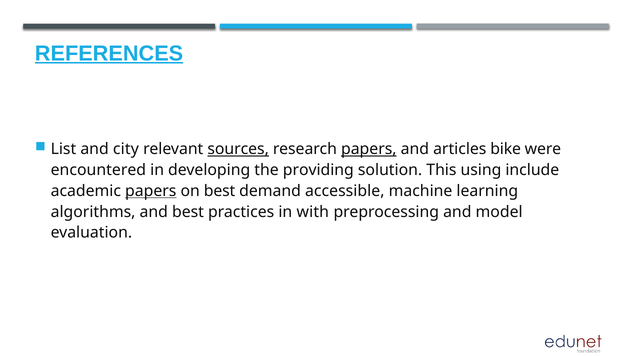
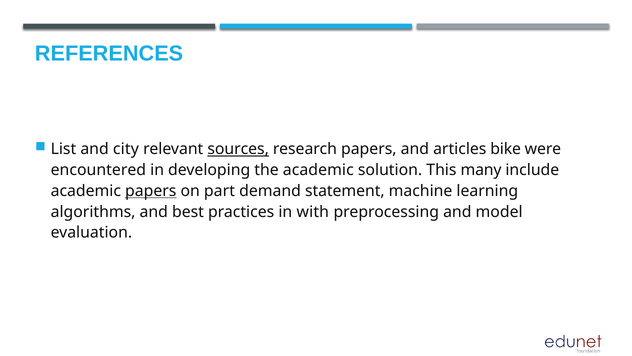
REFERENCES underline: present -> none (109, 53)
papers underline: present -> none (369, 149)
the providing: providing -> academic (318, 170)
using: using -> many (481, 170)
on best: best -> part (219, 191)
accessible: accessible -> statement (345, 191)
